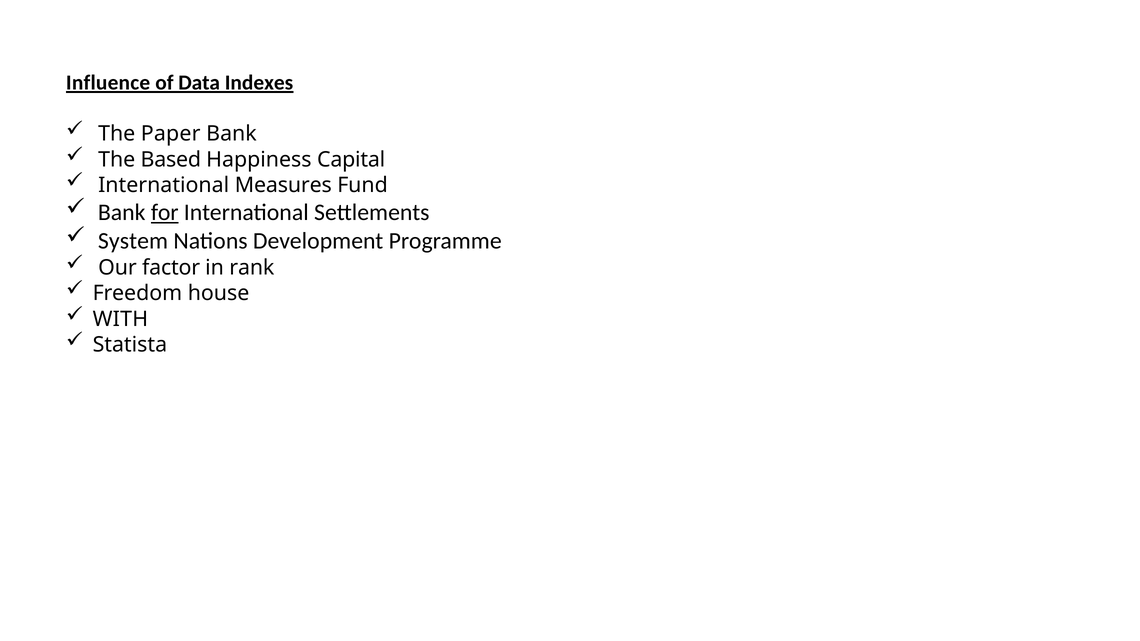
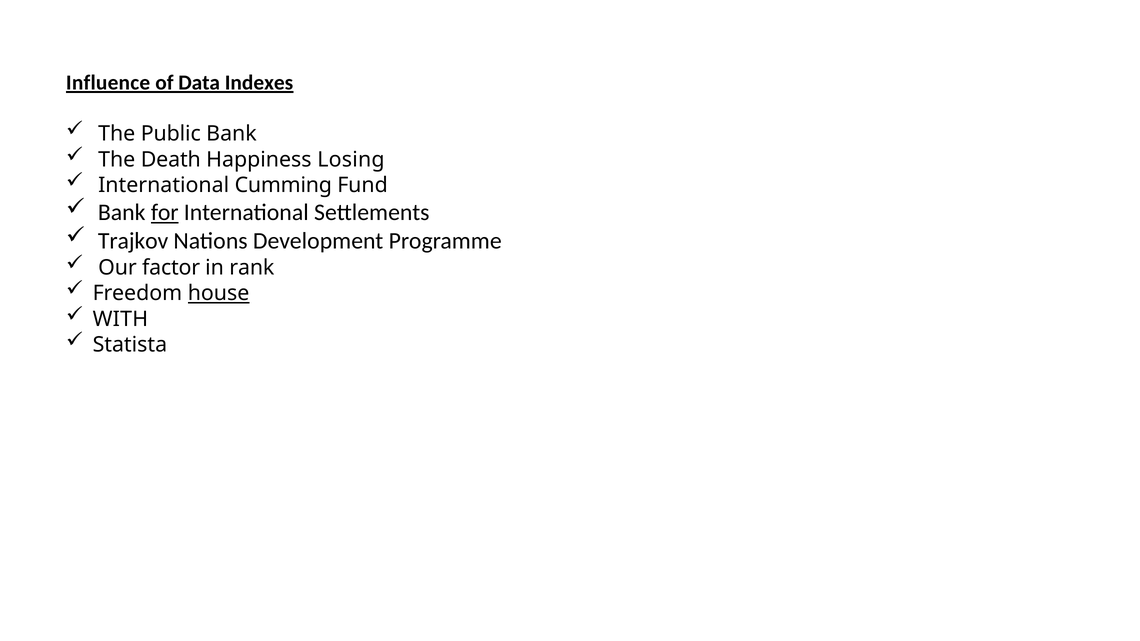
Paper: Paper -> Public (171, 134)
Based: Based -> Death (171, 160)
Capital: Capital -> Losing (351, 160)
Measures: Measures -> Cumming (283, 185)
System: System -> Trajkov (133, 241)
house underline: none -> present (219, 294)
